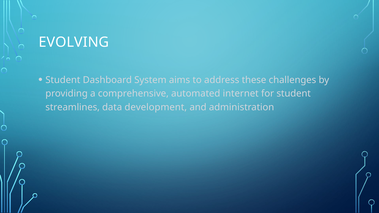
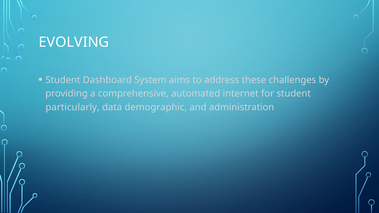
streamlines: streamlines -> particularly (73, 107)
development: development -> demographic (156, 107)
